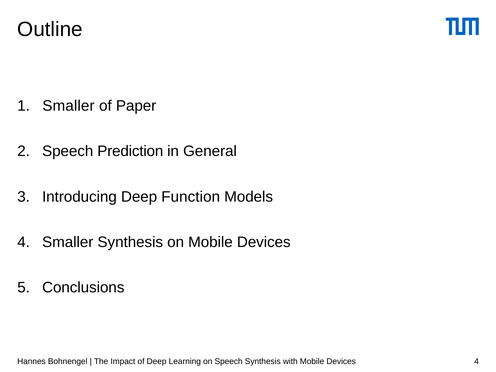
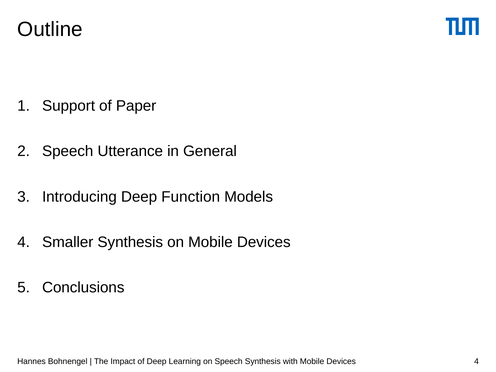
Smaller: Smaller -> Support (69, 106)
Prediction: Prediction -> Utterance (130, 151)
